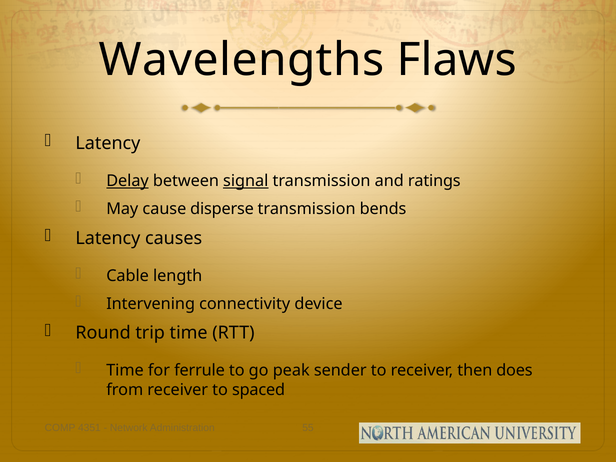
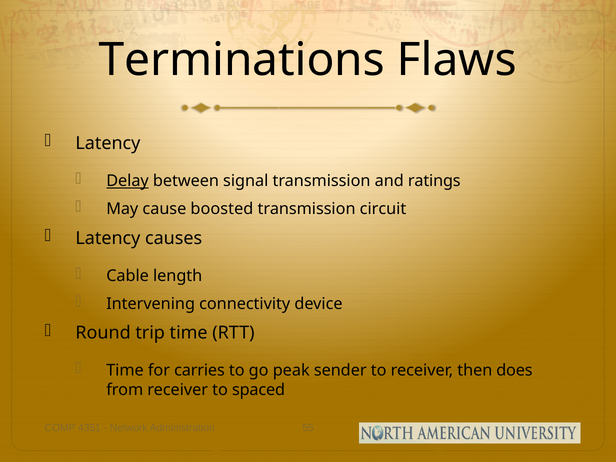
Wavelengths: Wavelengths -> Terminations (242, 60)
signal underline: present -> none (246, 181)
disperse: disperse -> boosted (222, 209)
bends: bends -> circuit (383, 209)
ferrule: ferrule -> carries (199, 371)
